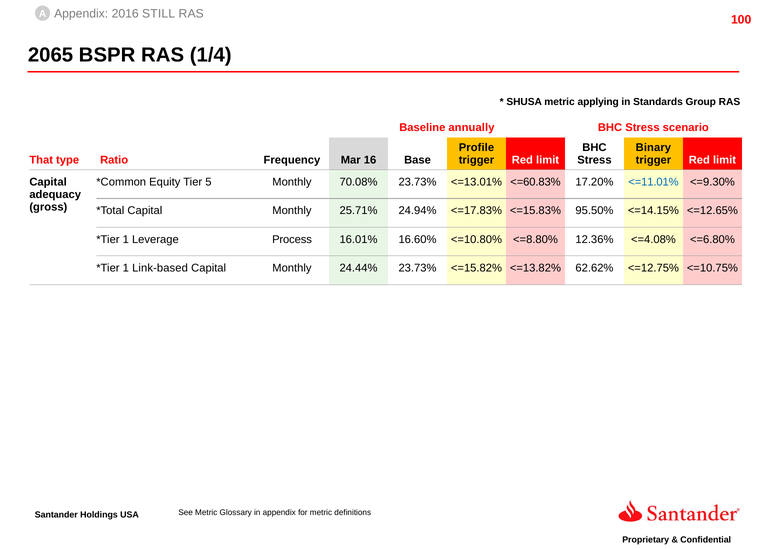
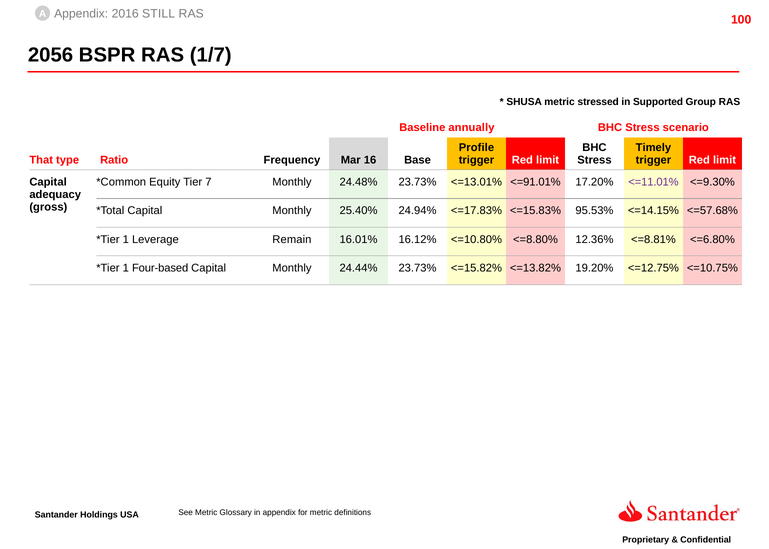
2065: 2065 -> 2056 (51, 55)
1/4: 1/4 -> 1/7 (211, 55)
applying: applying -> stressed (598, 102)
Standards: Standards -> Supported (658, 102)
Binary: Binary -> Timely (653, 148)
5: 5 -> 7 (208, 182)
70.08%: 70.08% -> 24.48% (359, 182)
<=60.83%: <=60.83% -> <=91.01% (536, 182)
<=11.01% colour: blue -> purple (653, 182)
25.71%: 25.71% -> 25.40% (359, 211)
95.50%: 95.50% -> 95.53% (594, 211)
<=12.65%: <=12.65% -> <=57.68% (712, 211)
Process: Process -> Remain (292, 240)
16.60%: 16.60% -> 16.12% (417, 240)
<=4.08%: <=4.08% -> <=8.81% (653, 240)
Link-based: Link-based -> Four-based (160, 268)
62.62%: 62.62% -> 19.20% (594, 268)
